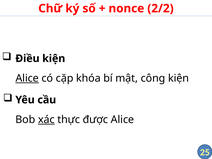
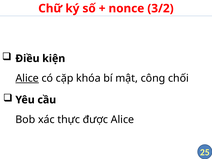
2/2: 2/2 -> 3/2 (160, 8)
công kiện: kiện -> chối (178, 78)
xác underline: present -> none (46, 120)
